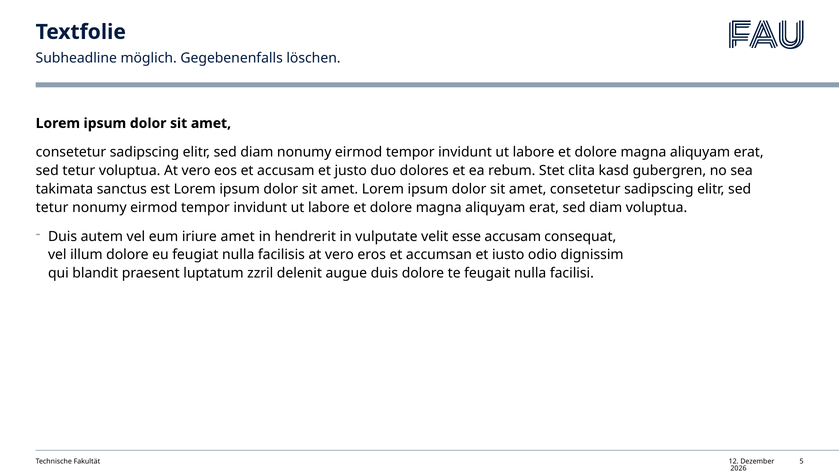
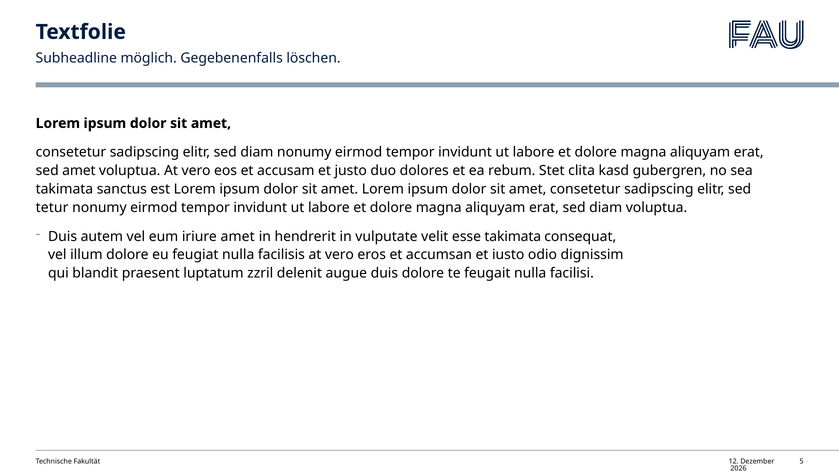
tetur: tetur -> amet (79, 171)
esse accusam: accusam -> takimata (513, 236)
